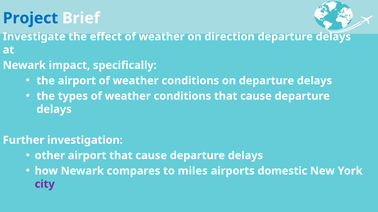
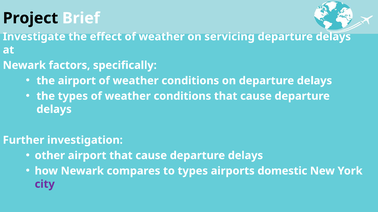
Project colour: blue -> black (30, 18)
direction: direction -> servicing (230, 37)
impact: impact -> factors (69, 65)
to miles: miles -> types (193, 171)
